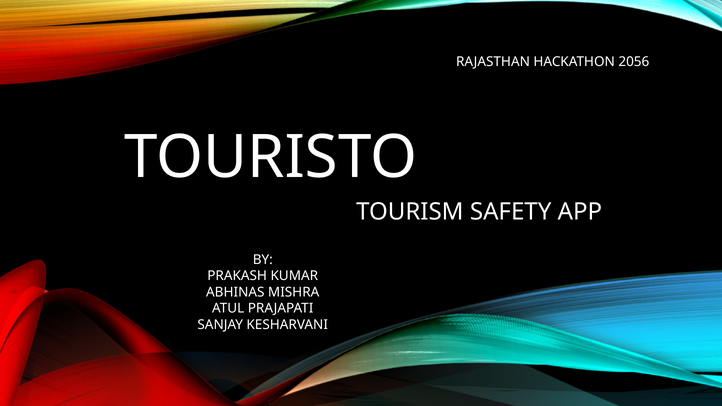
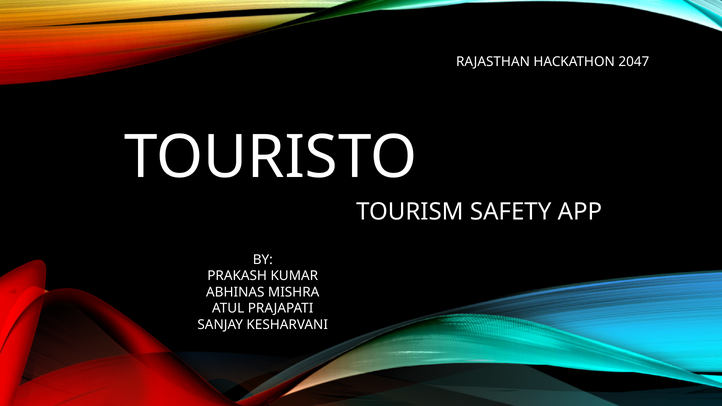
2056: 2056 -> 2047 (634, 62)
